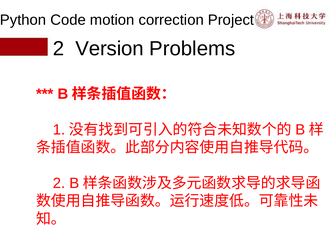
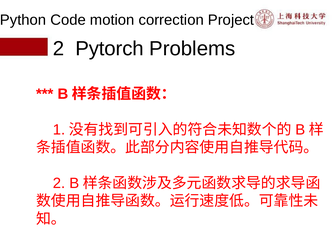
Version: Version -> Pytorch (110, 48)
